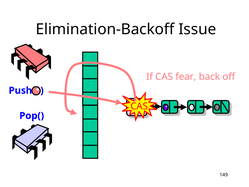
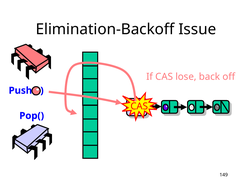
fear: fear -> lose (186, 77)
